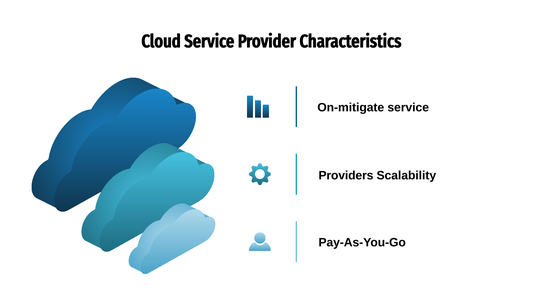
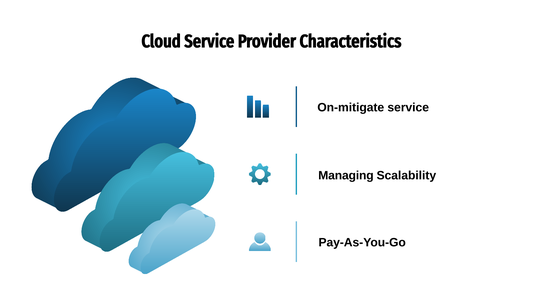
Providers: Providers -> Managing (346, 175)
